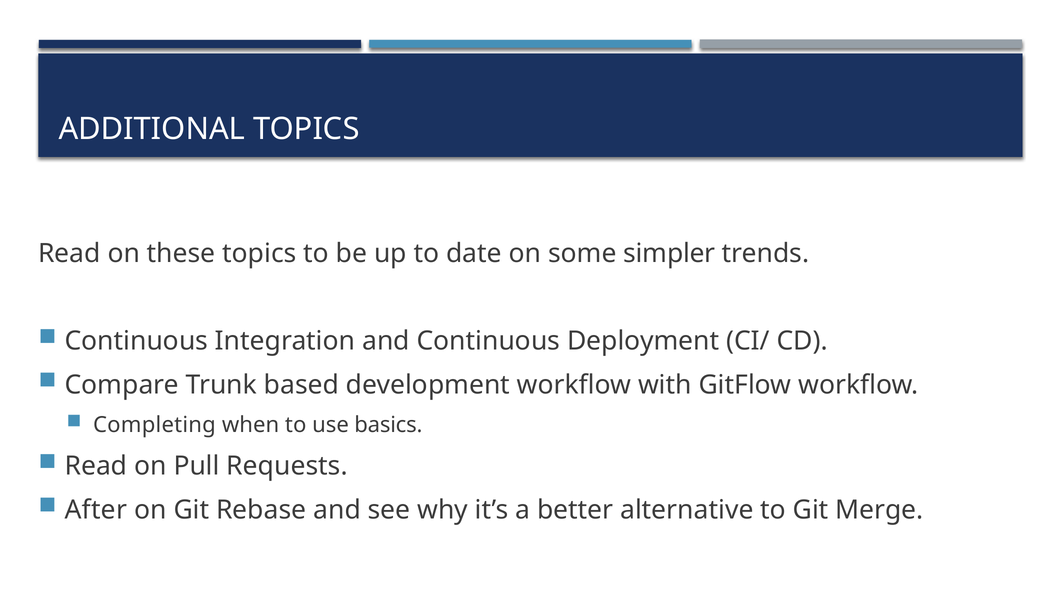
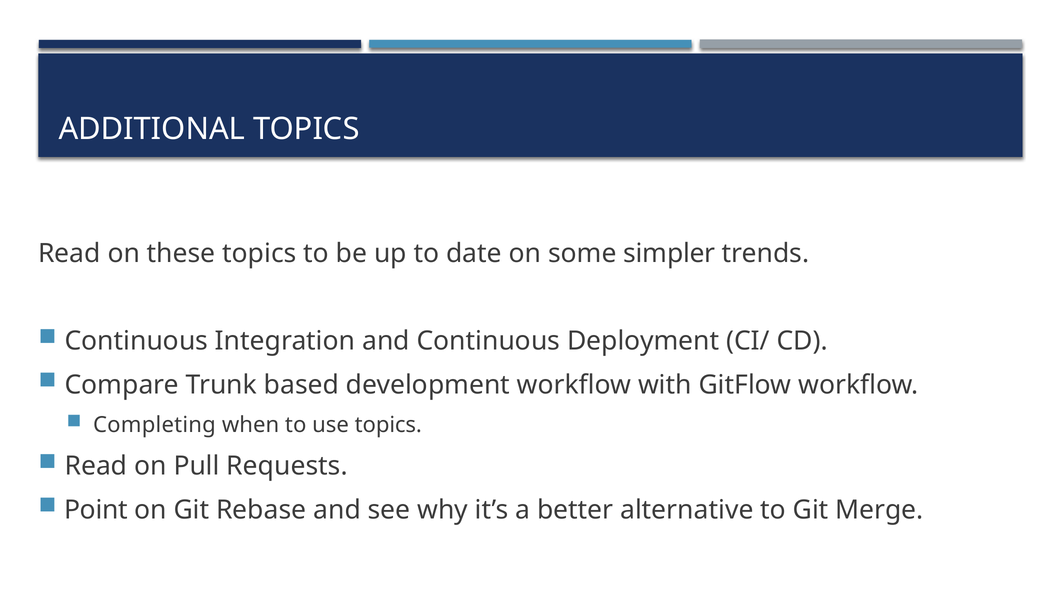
use basics: basics -> topics (388, 425)
After: After -> Point (96, 510)
